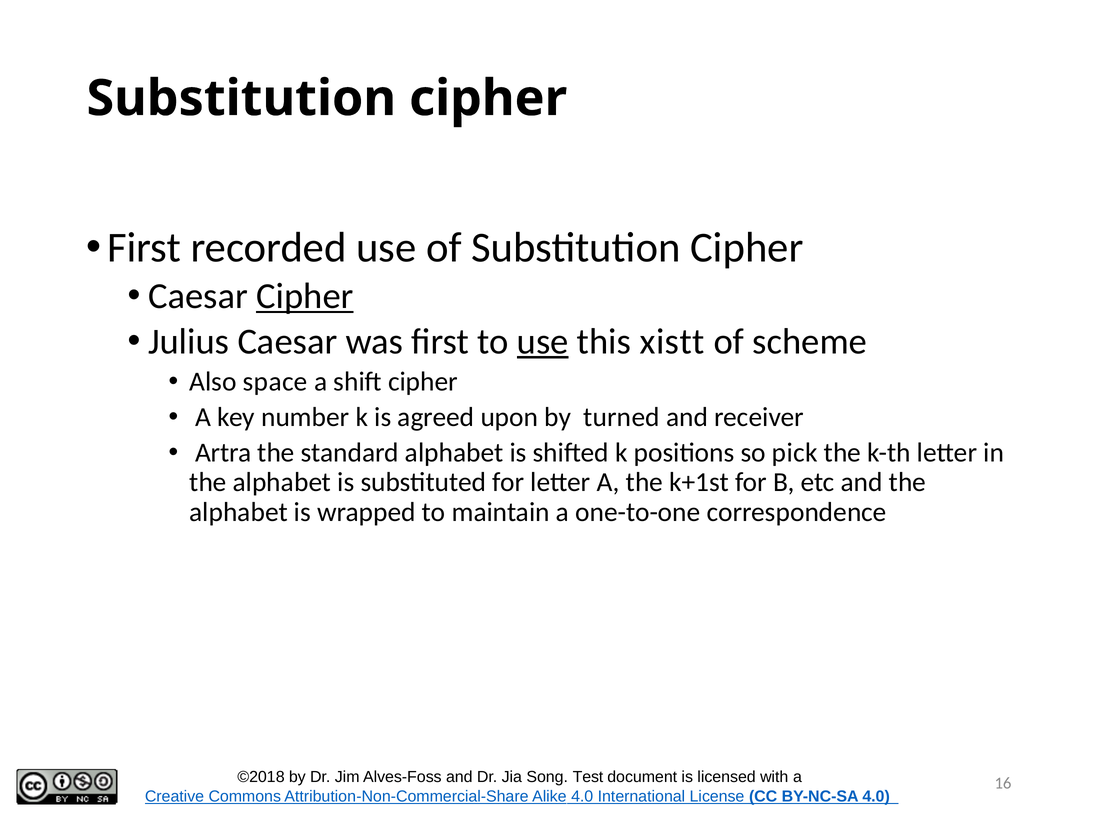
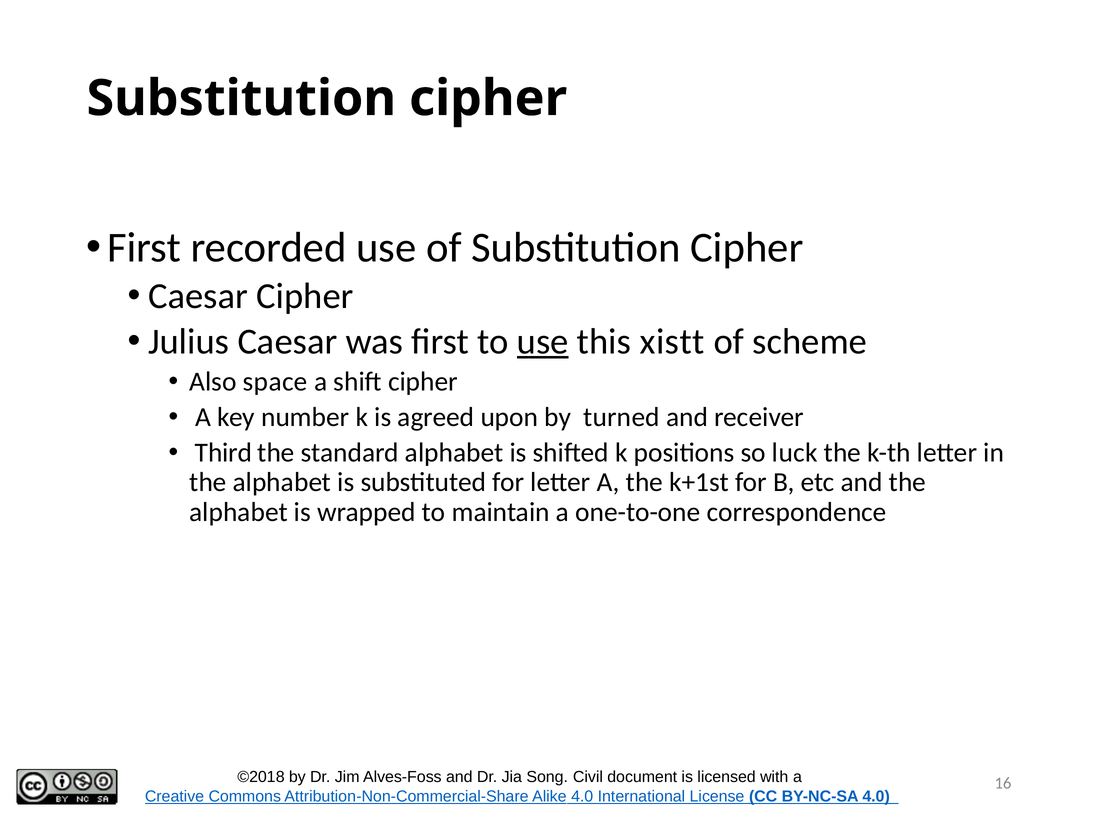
Cipher underline: present -> none (305, 296)
Artra: Artra -> Third (223, 452)
pick: pick -> luck (795, 452)
Test: Test -> Civil (588, 777)
